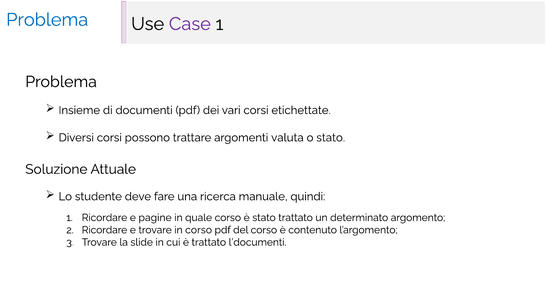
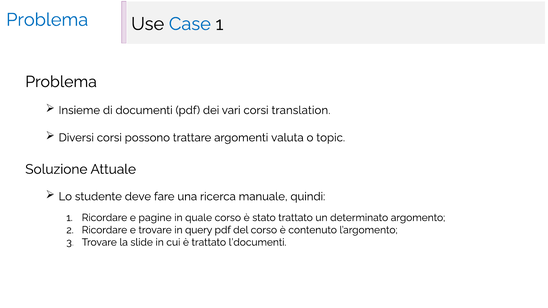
Case colour: purple -> blue (190, 24)
etichettate: etichettate -> translation (301, 110)
o stato: stato -> topic (331, 138)
in corso: corso -> query (199, 230)
